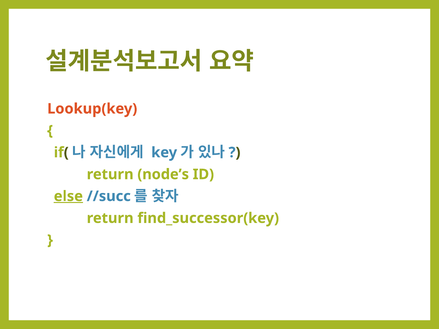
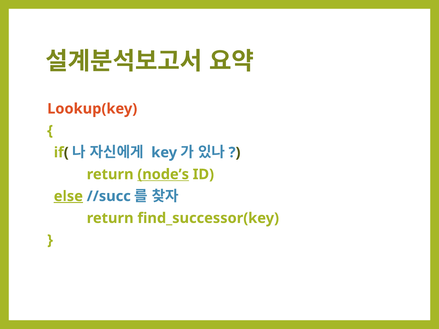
node’s underline: none -> present (163, 174)
